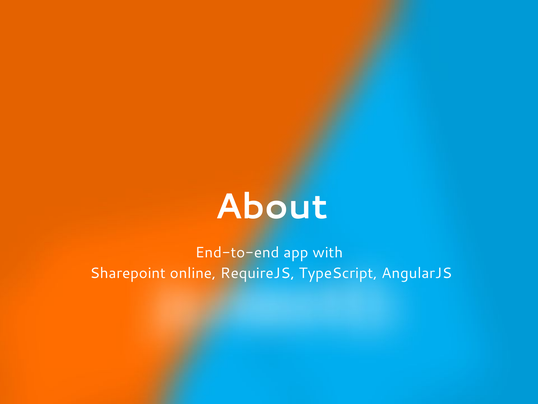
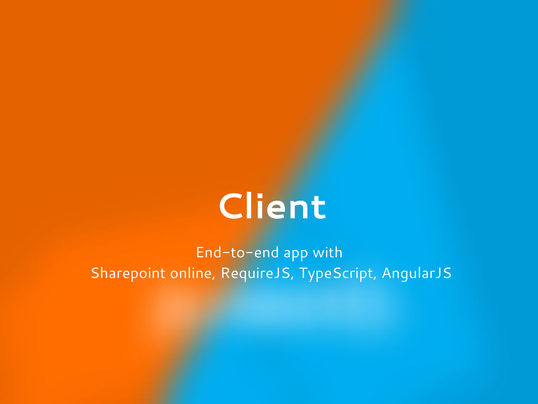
About: About -> Client (271, 206)
